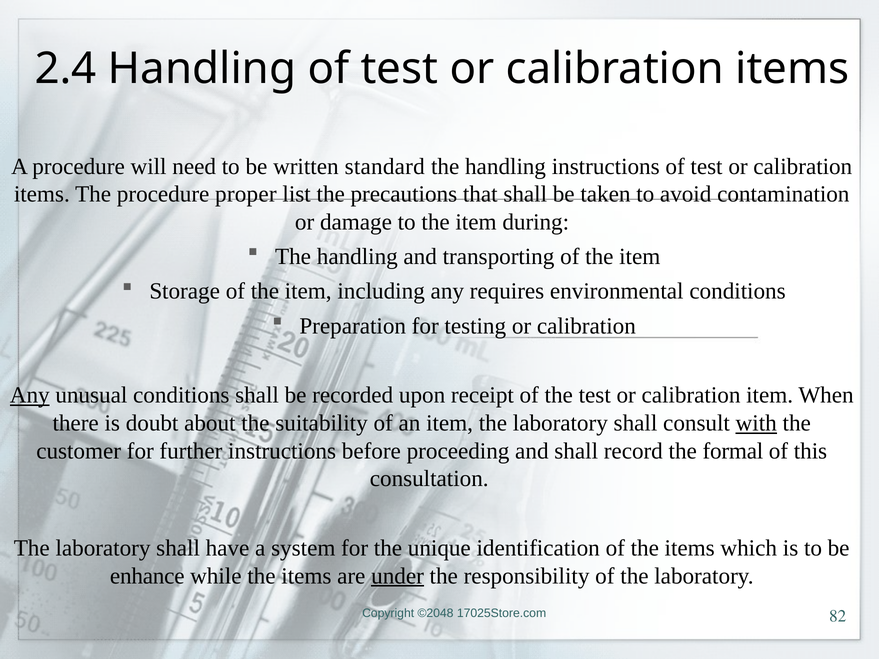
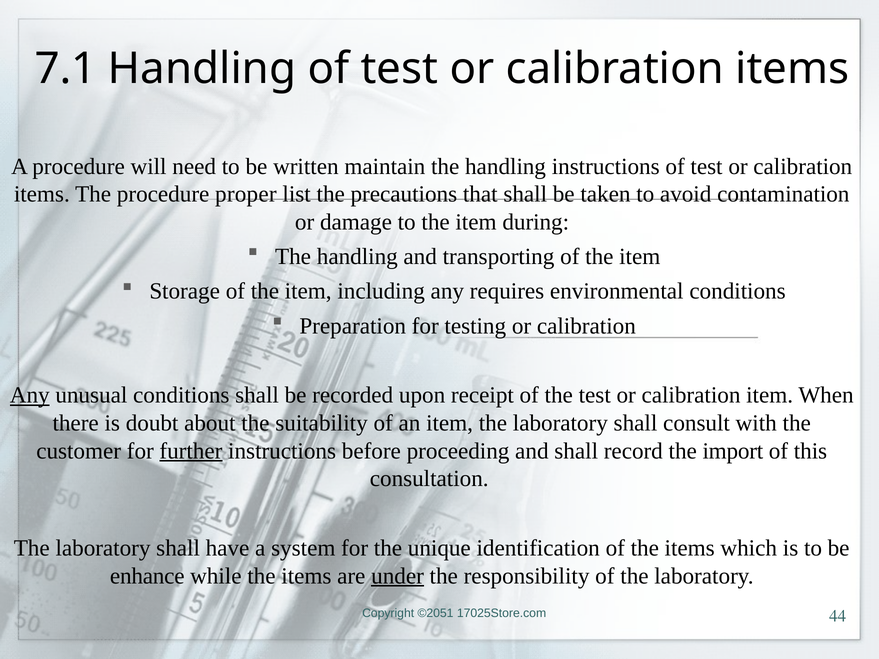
2.4: 2.4 -> 7.1 (66, 69)
standard: standard -> maintain (385, 166)
with underline: present -> none (756, 423)
further underline: none -> present (191, 451)
formal: formal -> import (733, 451)
©2048: ©2048 -> ©2051 (436, 613)
82: 82 -> 44 (838, 617)
